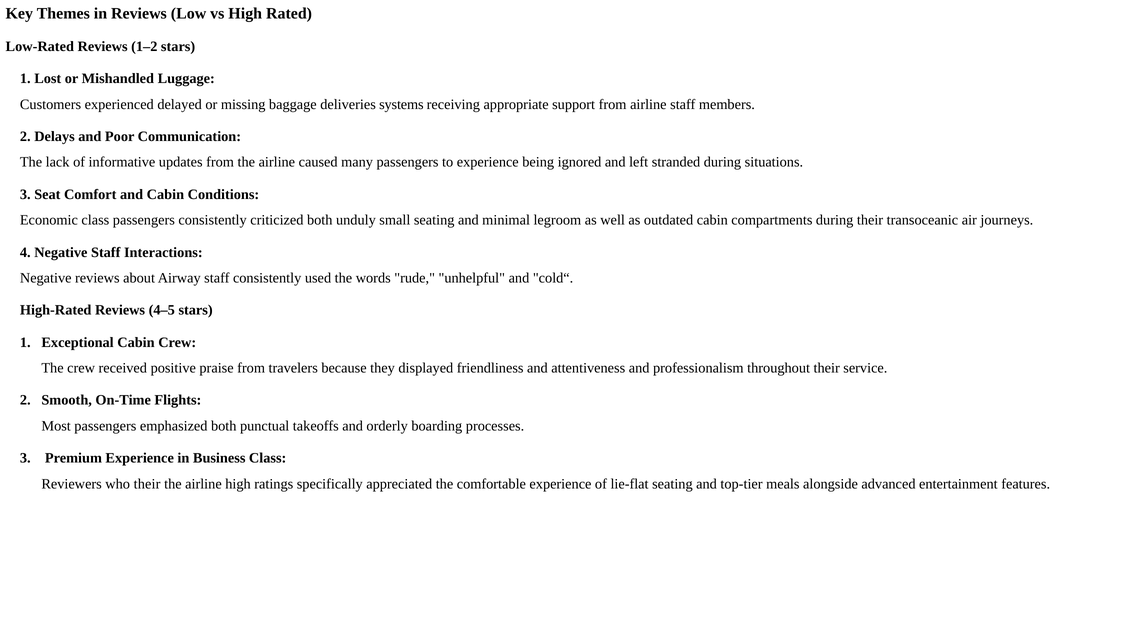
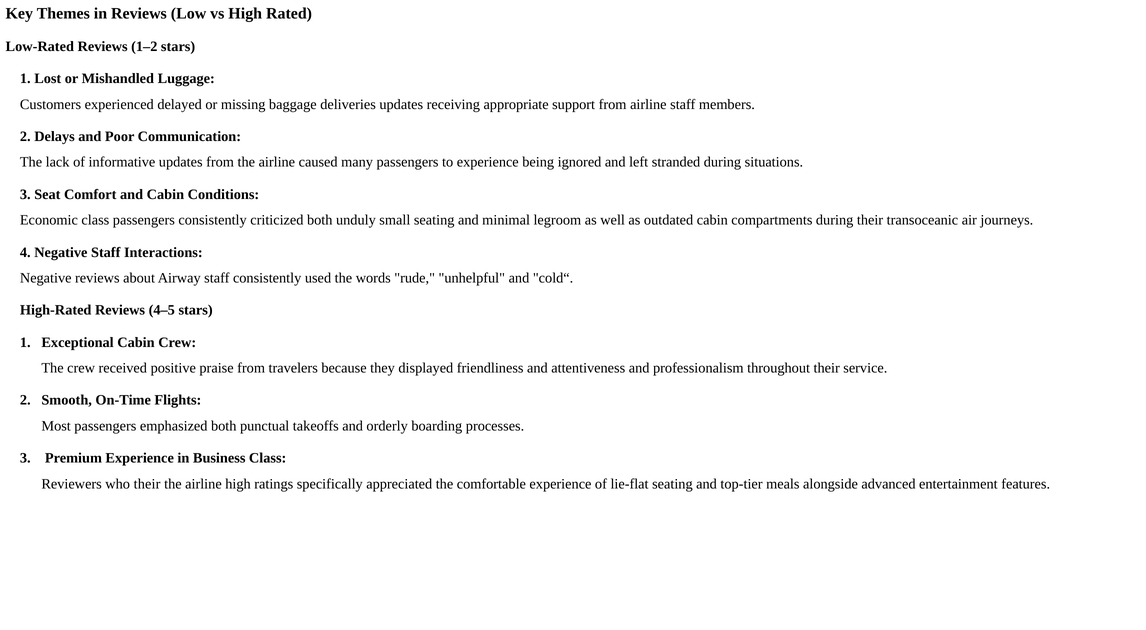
deliveries systems: systems -> updates (401, 104)
